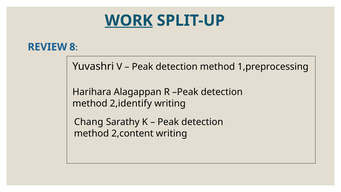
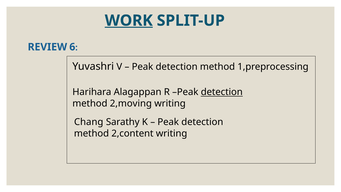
8: 8 -> 6 (72, 47)
detection underline: none -> present (222, 92)
2,identify: 2,identify -> 2,moving (131, 103)
